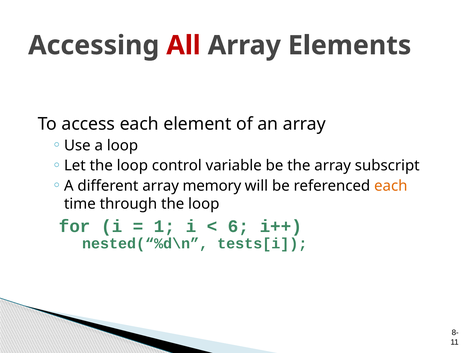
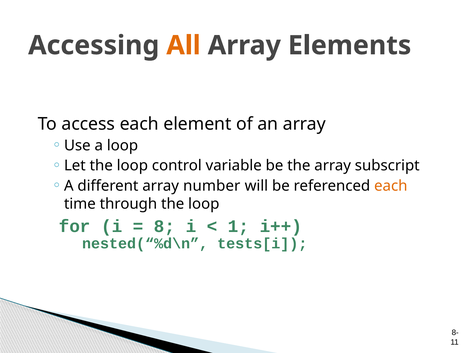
All colour: red -> orange (184, 45)
memory: memory -> number (212, 186)
1: 1 -> 8 (165, 226)
6: 6 -> 1 (239, 226)
